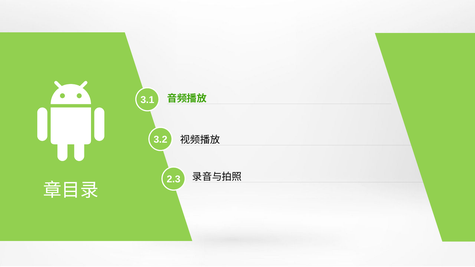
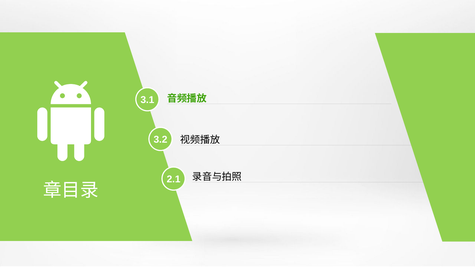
2.3: 2.3 -> 2.1 (174, 179)
